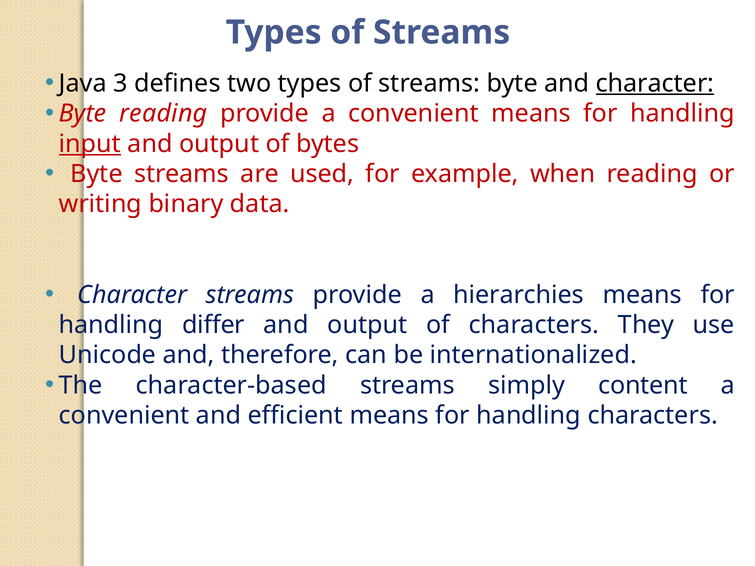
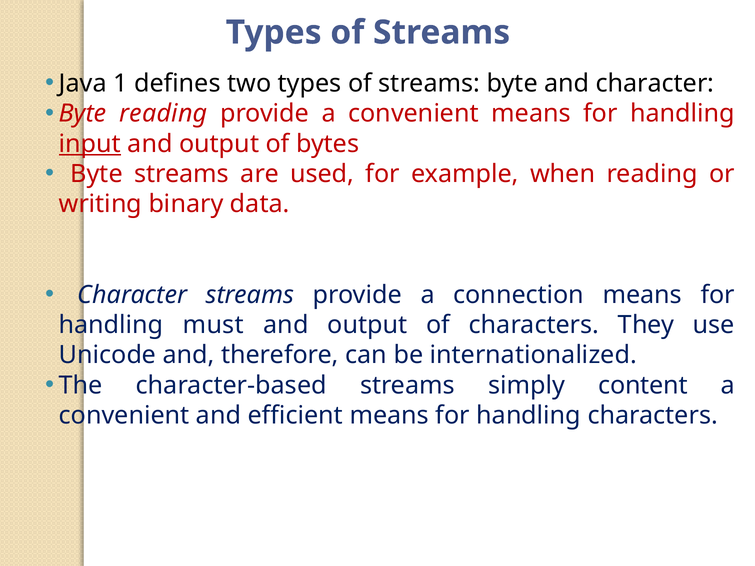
3: 3 -> 1 (120, 83)
character underline: present -> none (655, 83)
hierarchies: hierarchies -> connection (519, 295)
differ: differ -> must (213, 325)
